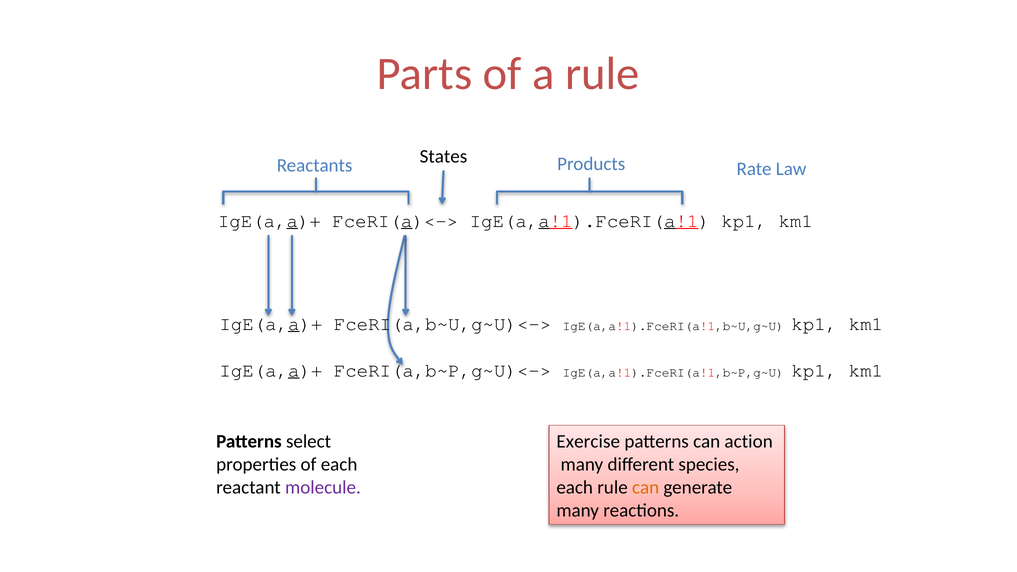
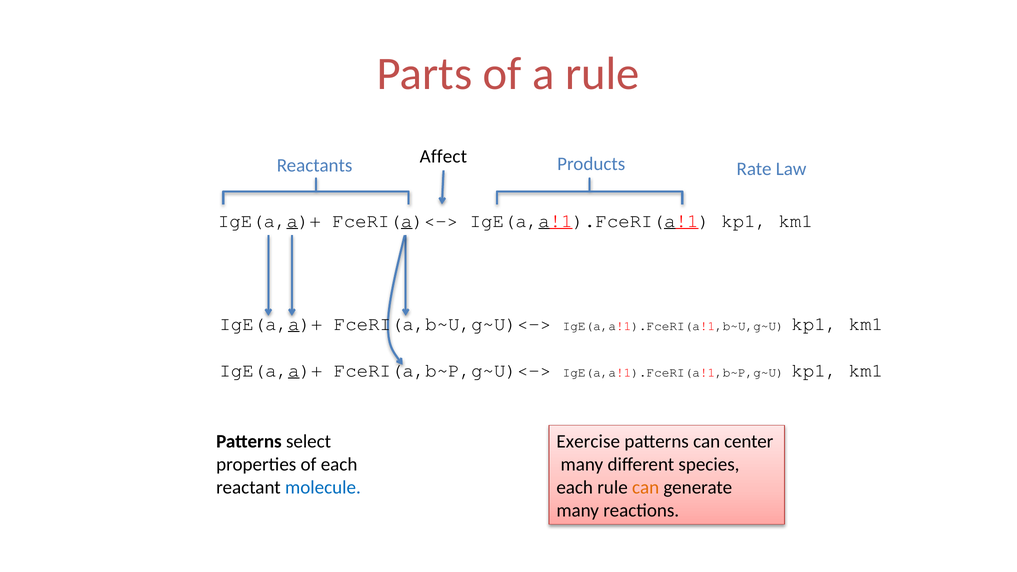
States: States -> Affect (443, 156)
action: action -> center (749, 442)
molecule colour: purple -> blue (323, 488)
